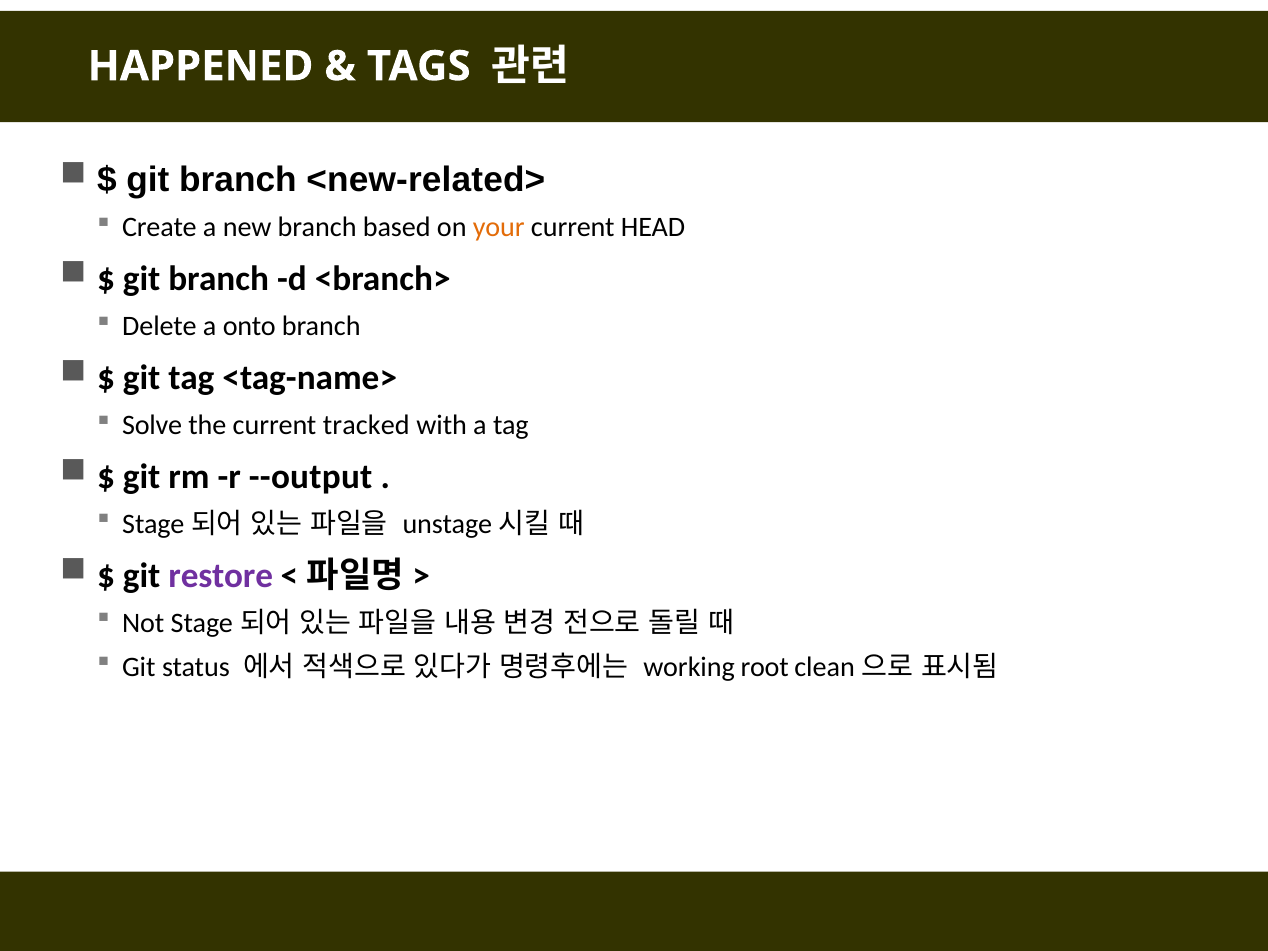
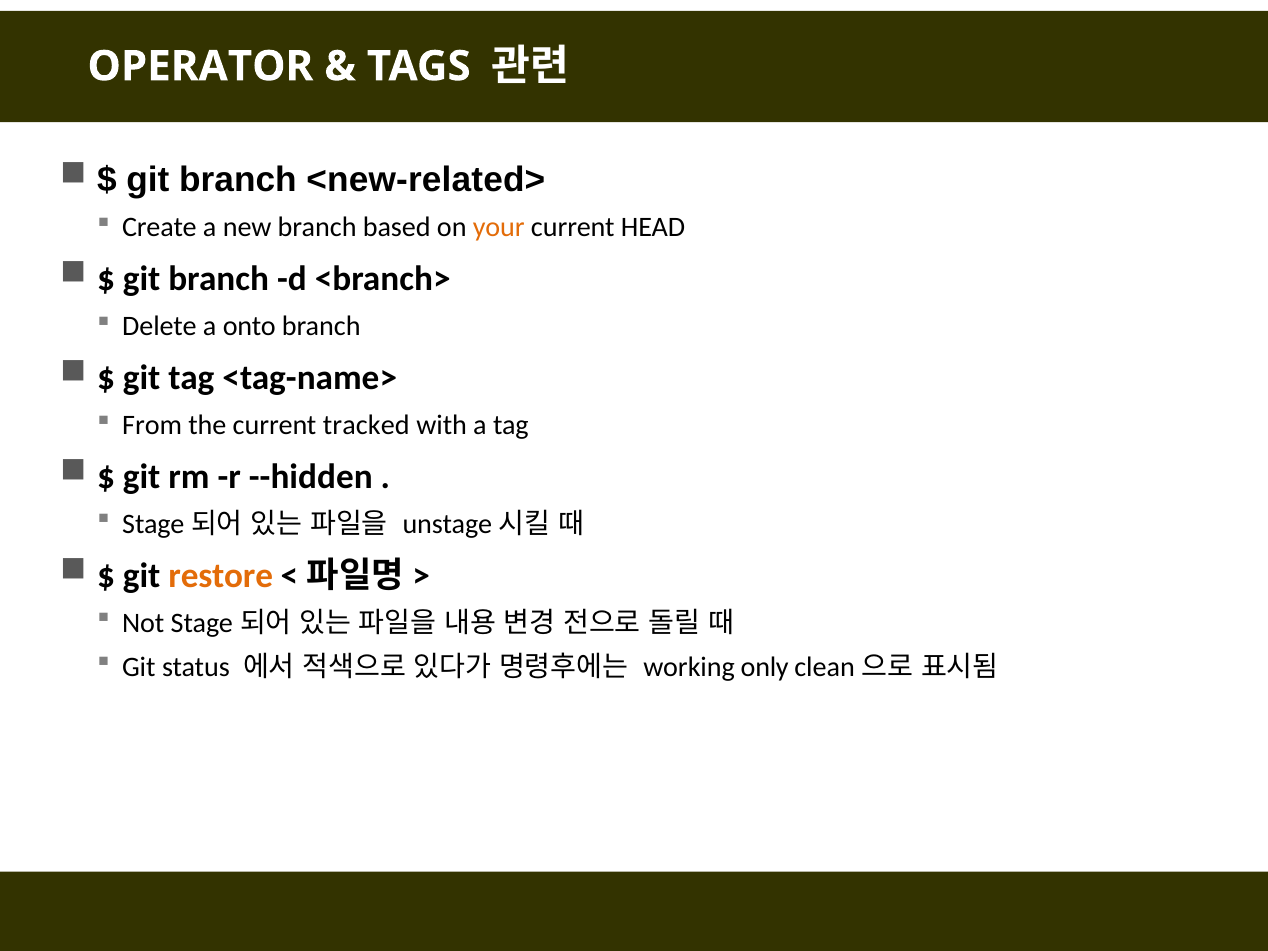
HAPPENED: HAPPENED -> OPERATOR (200, 66)
Solve: Solve -> From (152, 425)
--output: --output -> --hidden (311, 477)
restore colour: purple -> orange (221, 575)
root: root -> only (765, 667)
